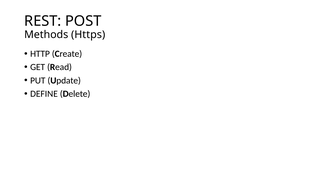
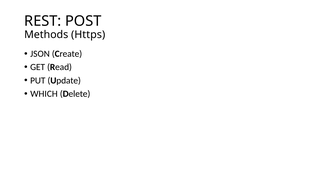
HTTP: HTTP -> JSON (40, 54)
DEFINE: DEFINE -> WHICH (44, 94)
